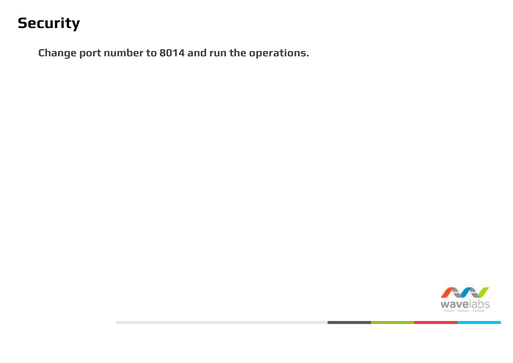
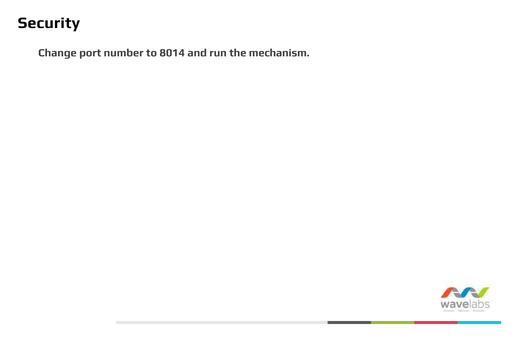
operations: operations -> mechanism (279, 53)
